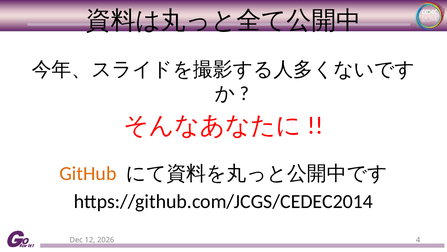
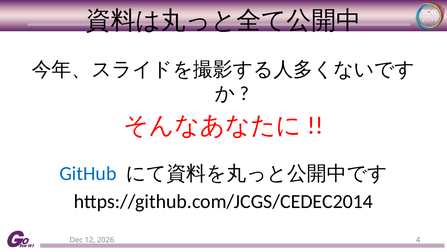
GitHub colour: orange -> blue (88, 173)
